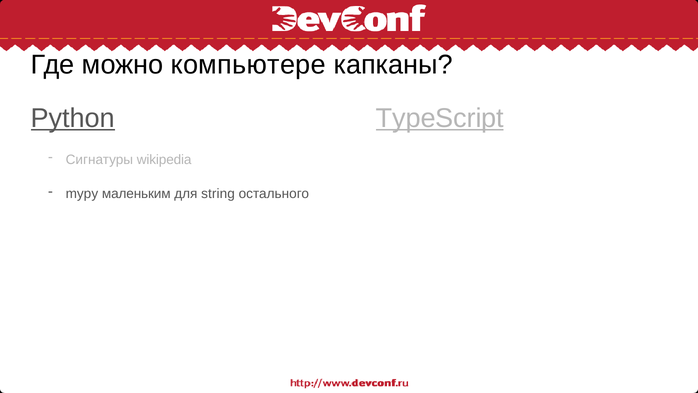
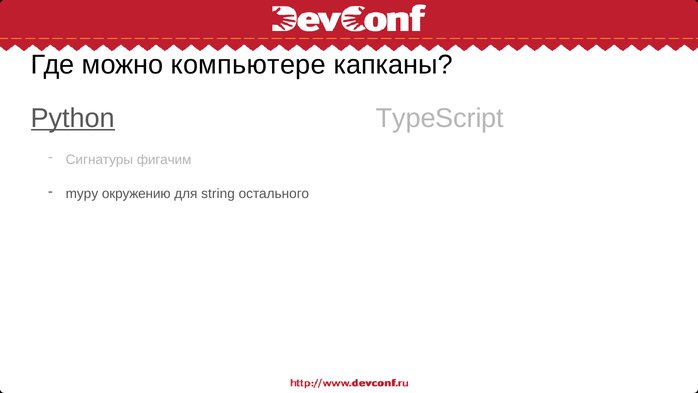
TypeScript underline: present -> none (440, 118)
wikipedia: wikipedia -> фигачим (164, 159)
маленьким: маленьким -> окружению (136, 194)
